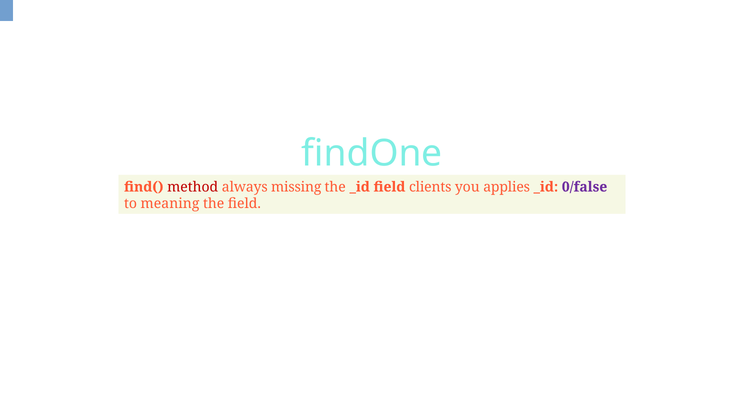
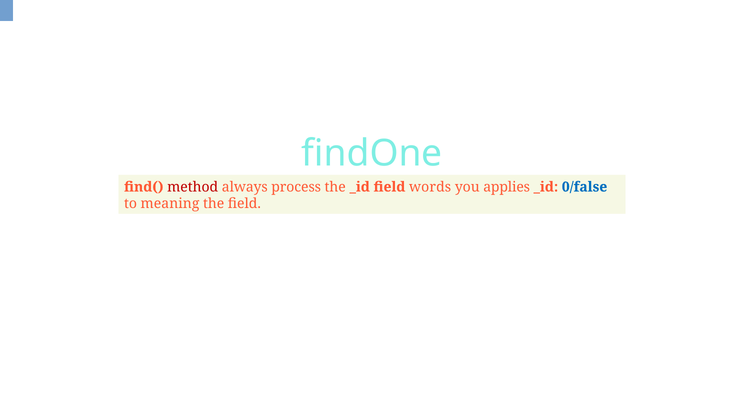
missing: missing -> process (296, 187)
clients: clients -> words (430, 187)
0/false colour: purple -> blue (585, 187)
